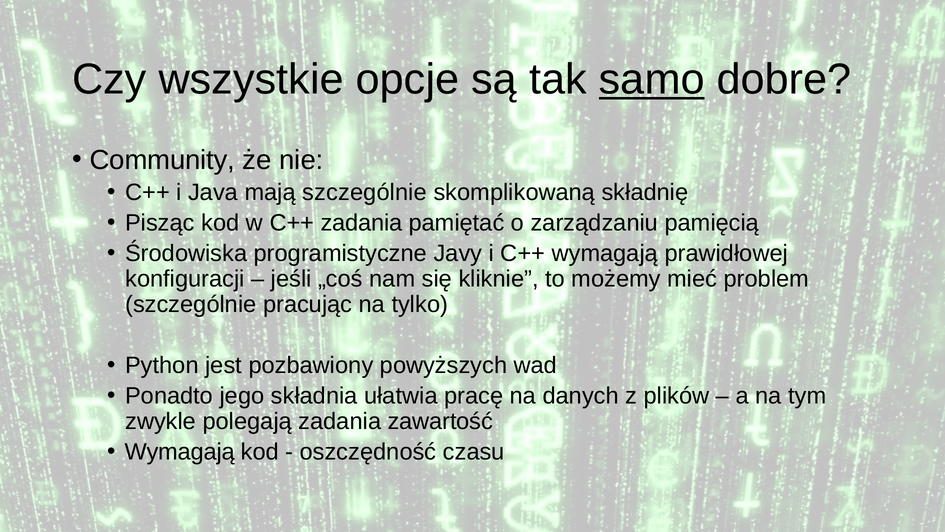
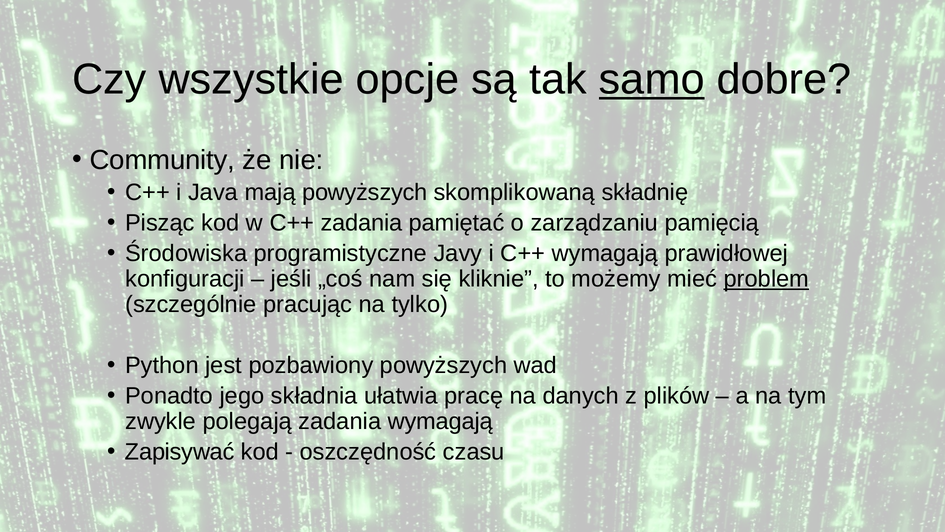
mają szczególnie: szczególnie -> powyższych (365, 192)
problem underline: none -> present (766, 279)
zadania zawartość: zawartość -> wymagają (440, 421)
Wymagają: Wymagają -> Zapisywać (180, 451)
